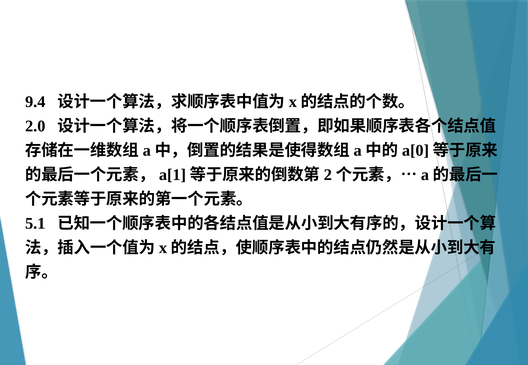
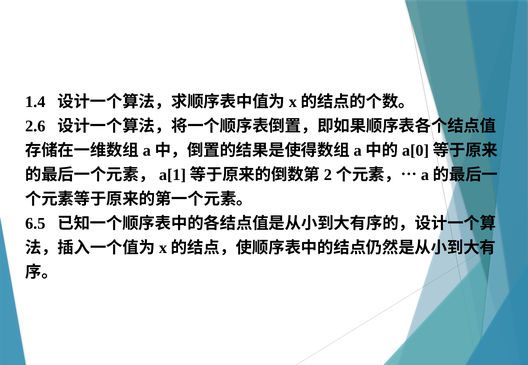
9.4: 9.4 -> 1.4 (35, 102)
2.0: 2.0 -> 2.6 (35, 126)
5.1: 5.1 -> 6.5 (35, 224)
